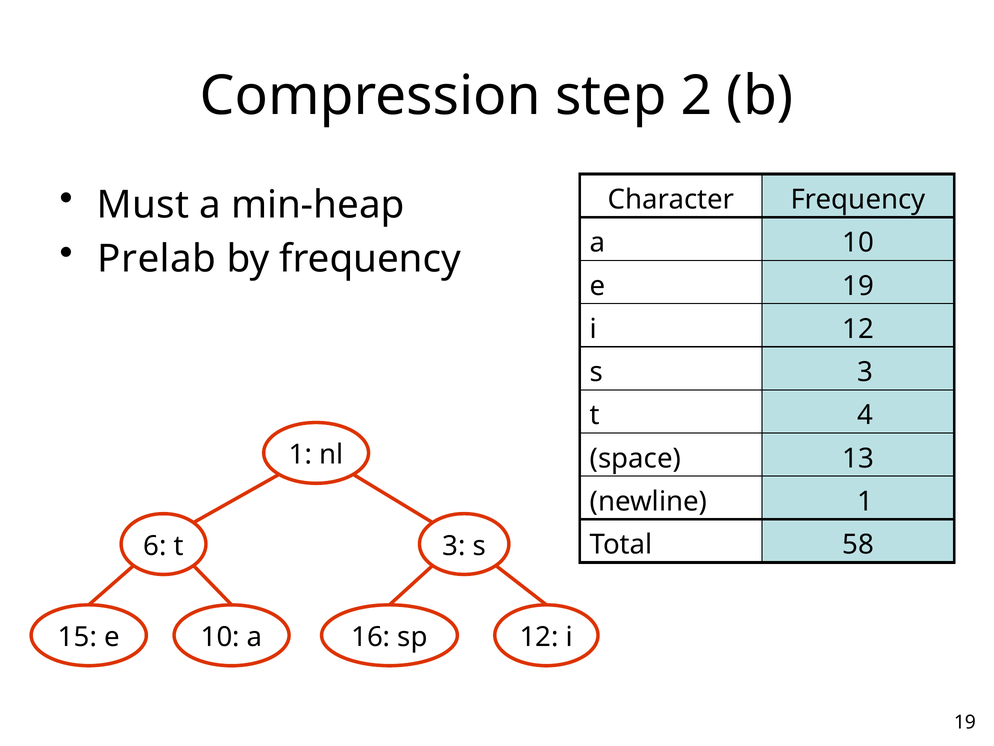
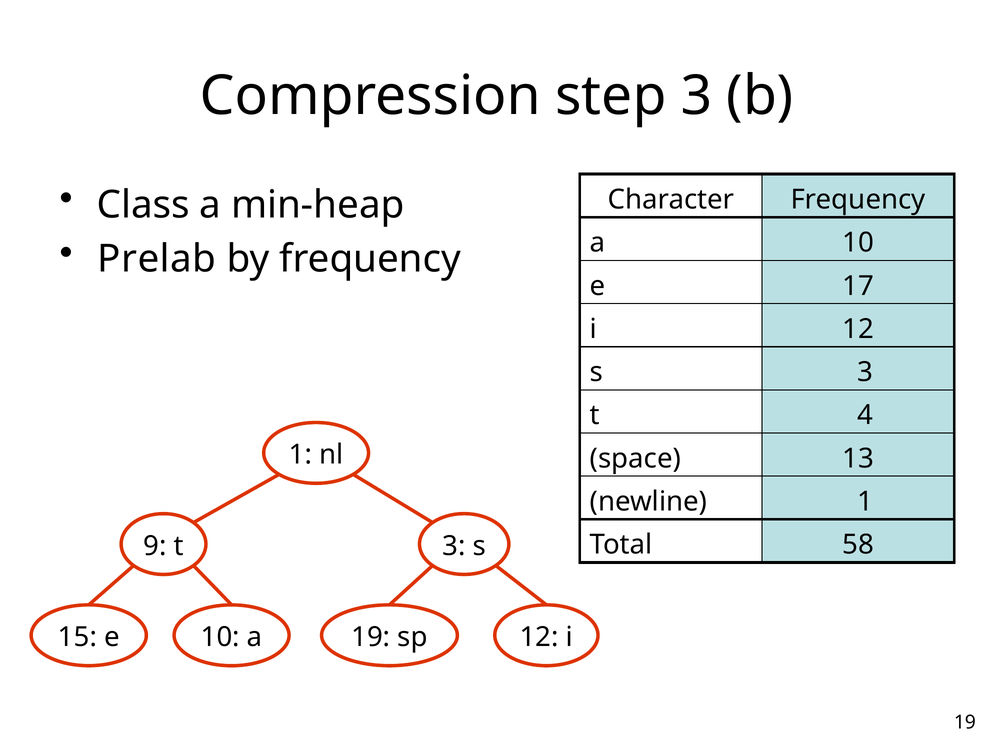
step 2: 2 -> 3 (696, 96)
Must: Must -> Class (143, 205)
e 19: 19 -> 17 (858, 286)
6: 6 -> 9 (155, 546)
16: 16 -> 19 (371, 637)
